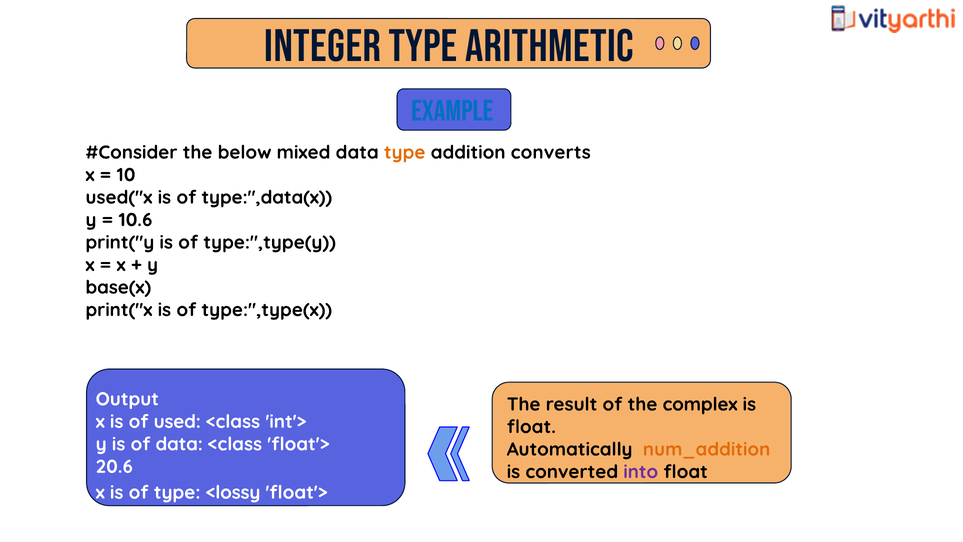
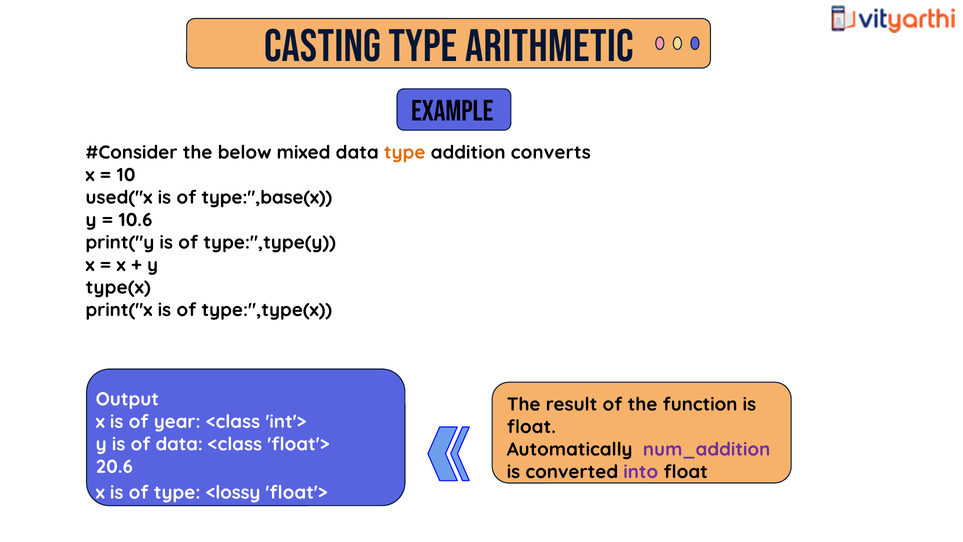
Integer: Integer -> Casting (323, 46)
Example colour: blue -> black (452, 111)
type:",data(x: type:",data(x -> type:",base(x (267, 197)
base(x: base(x -> type(x (118, 287)
complex: complex -> function (700, 404)
used: used -> year (177, 421)
num_addition colour: orange -> purple (707, 449)
